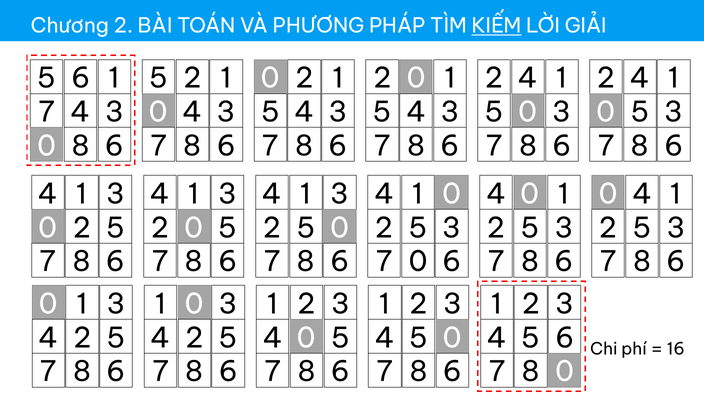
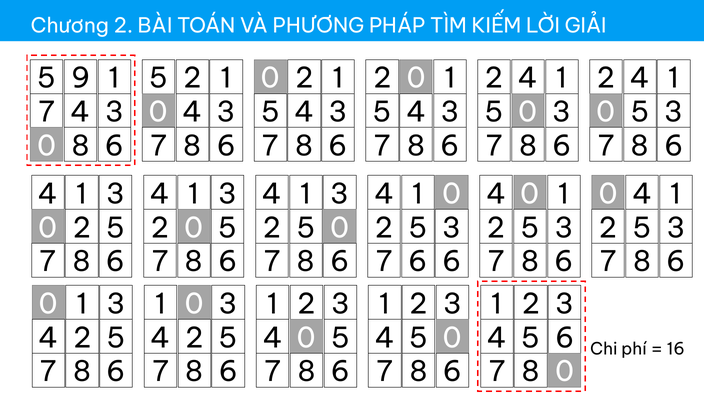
KIẾM underline: present -> none (497, 26)
6: 6 -> 9 (81, 79)
7 0: 0 -> 6 (418, 262)
